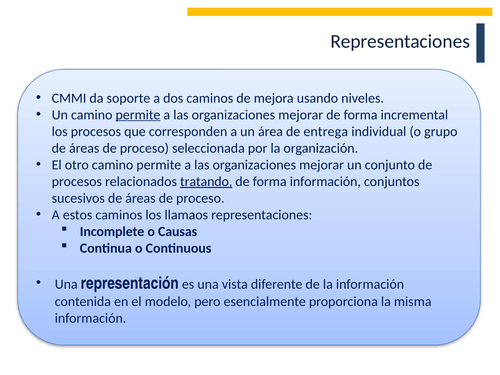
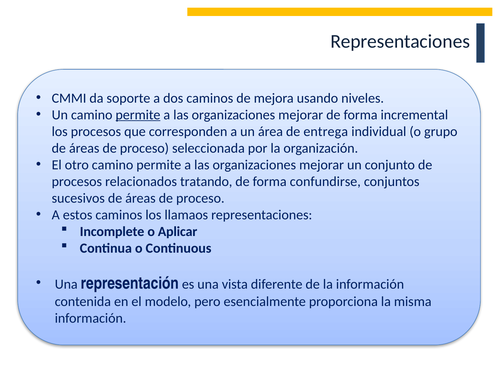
tratando underline: present -> none (206, 181)
forma información: información -> confundirse (325, 181)
Causas: Causas -> Aplicar (178, 231)
